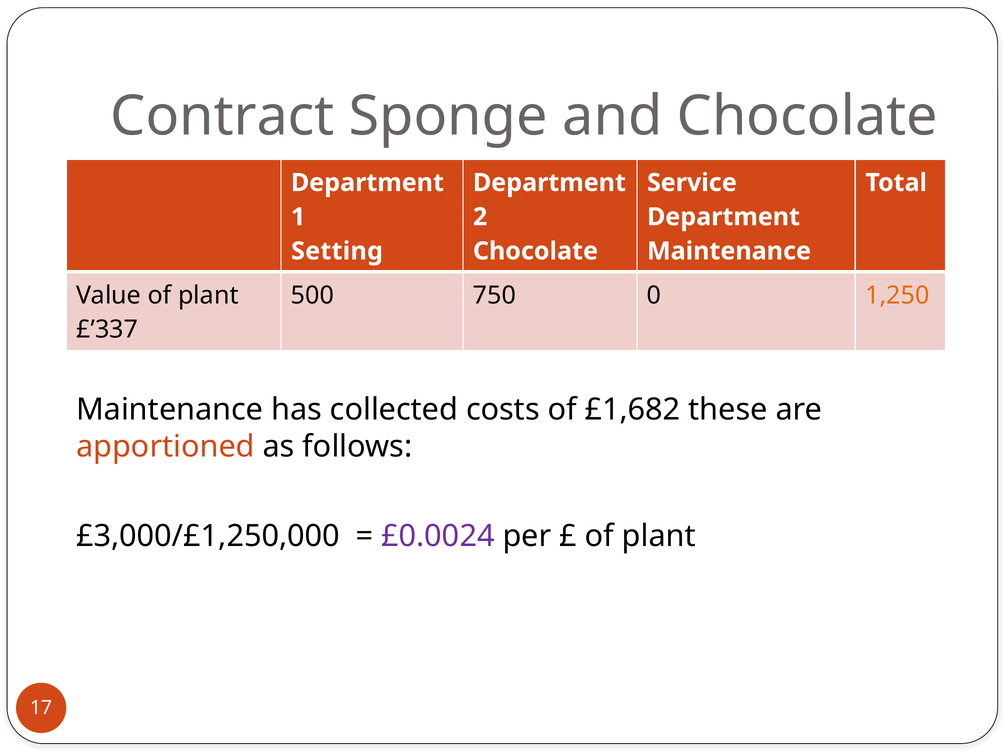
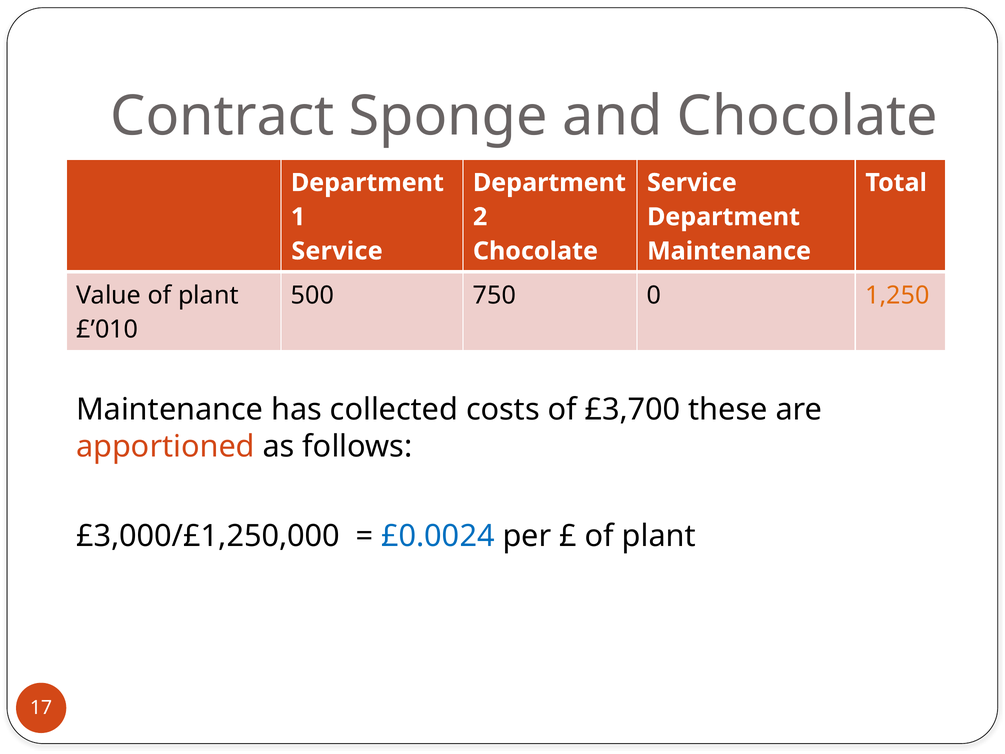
Setting: Setting -> Service (337, 251)
£’337: £’337 -> £’010 (107, 329)
£1,682: £1,682 -> £3,700 (633, 409)
£0.0024 colour: purple -> blue (438, 536)
